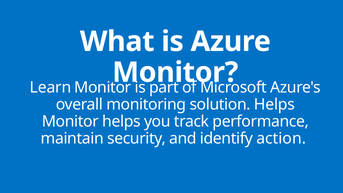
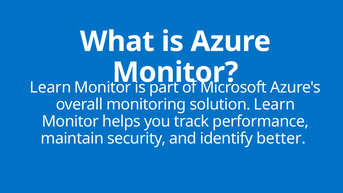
solution Helps: Helps -> Learn (274, 104)
action: action -> better (281, 138)
